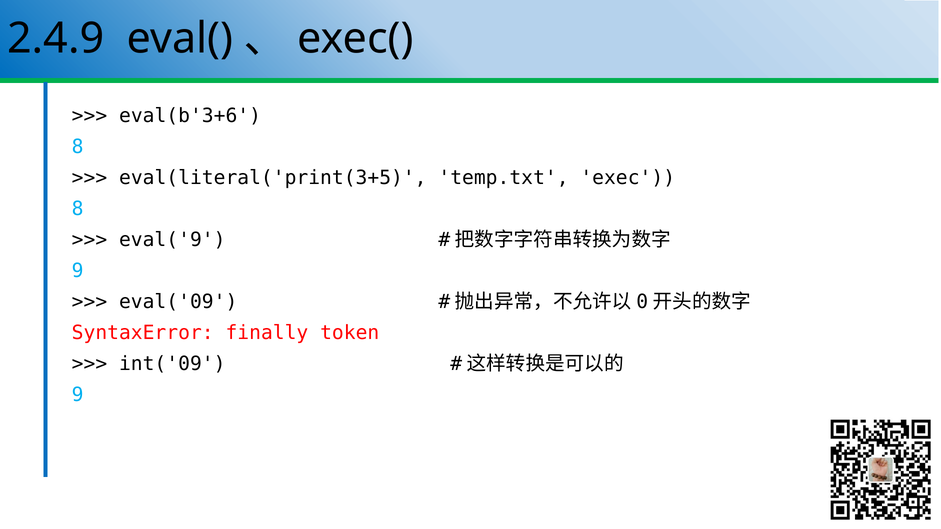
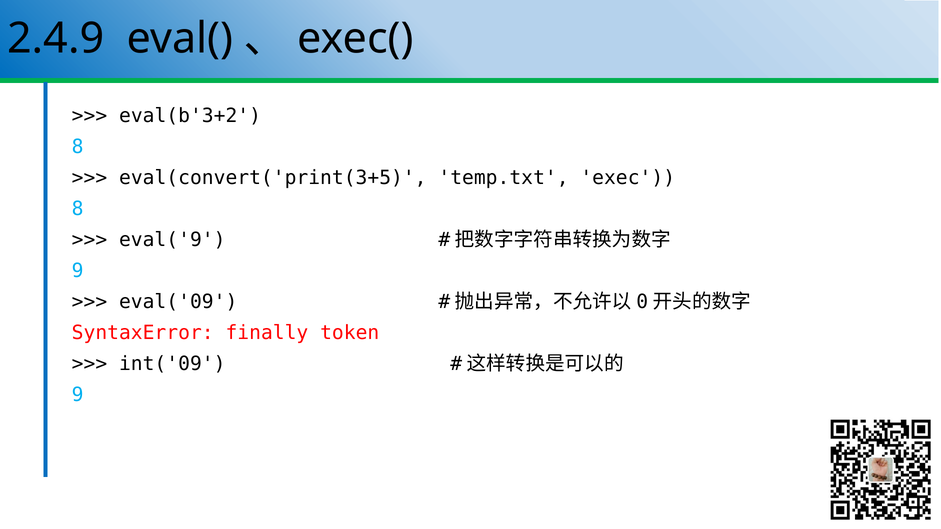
eval(b'3+6: eval(b'3+6 -> eval(b'3+2 (190, 116)
eval(literal('print(3+5: eval(literal('print(3+5 -> eval(convert('print(3+5 (273, 178)
